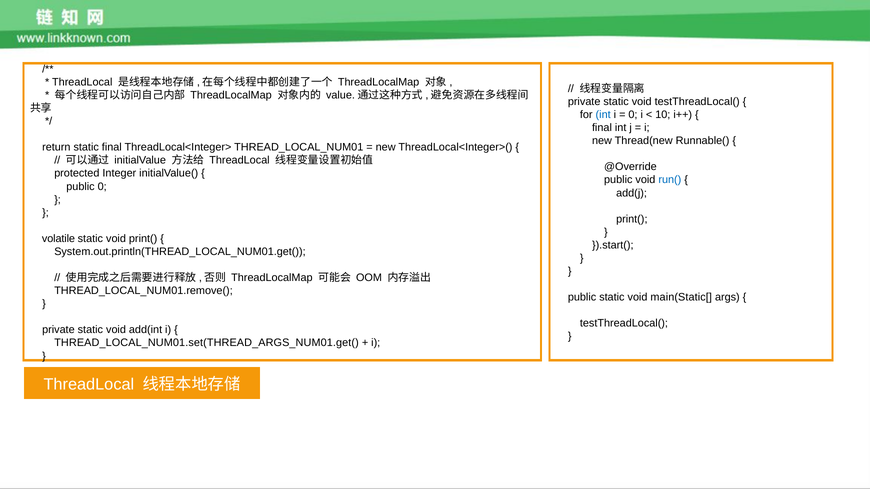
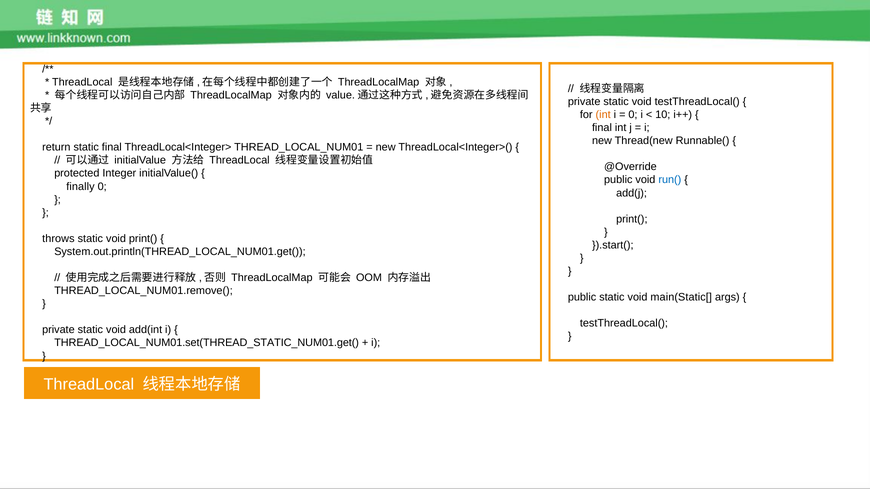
int colour: blue -> orange (603, 115)
public: public -> finally (80, 187)
volatile: volatile -> throws (58, 239)
THREAD_LOCAL_NUM01.set(THREAD_ARGS_NUM01.get(: THREAD_LOCAL_NUM01.set(THREAD_ARGS_NUM01.get( -> THREAD_LOCAL_NUM01.set(THREAD_STATIC_NUM01.get( (207, 343)
